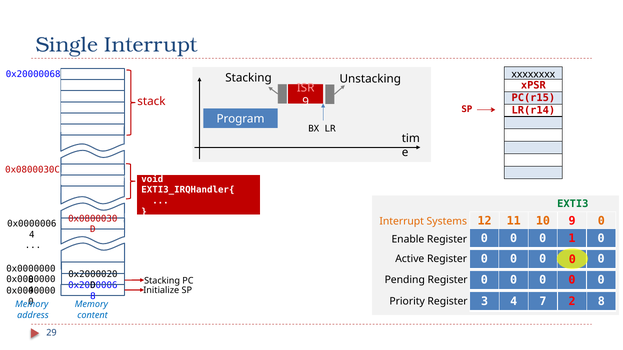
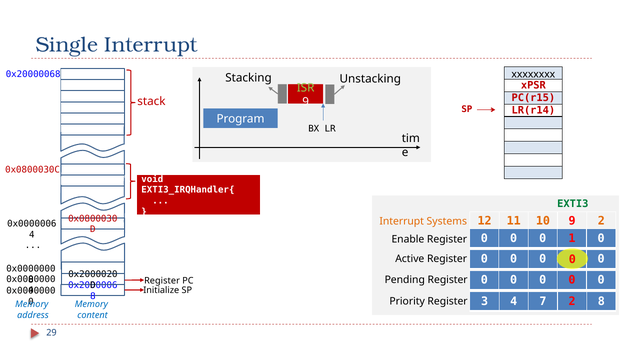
ISR colour: pink -> light green (306, 88)
9 0: 0 -> 2 (601, 221)
Stacking: Stacking -> Register (162, 281)
